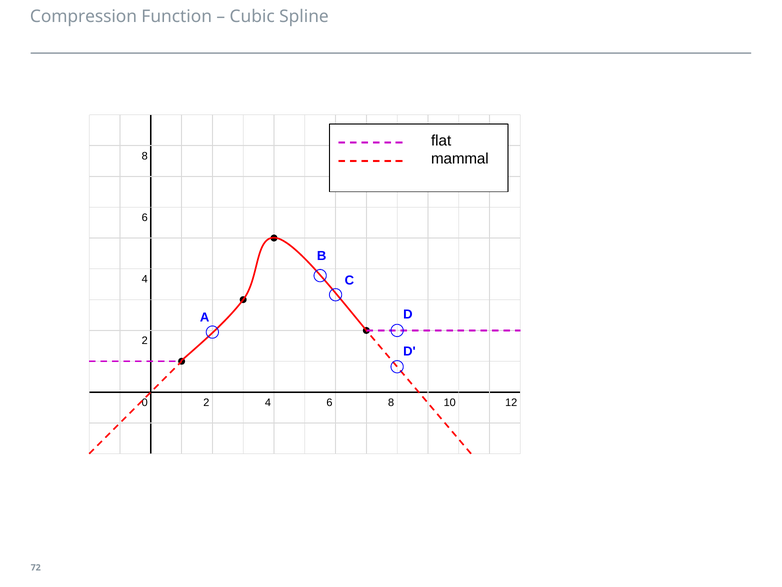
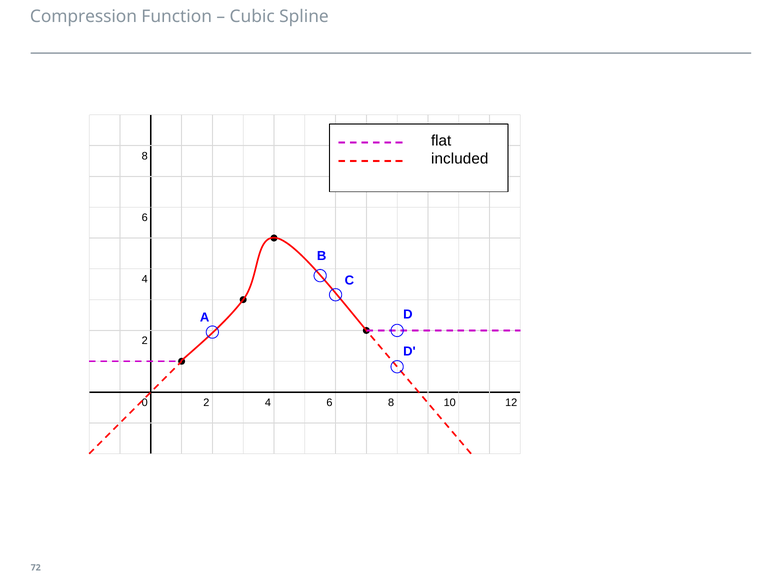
mammal: mammal -> included (460, 159)
